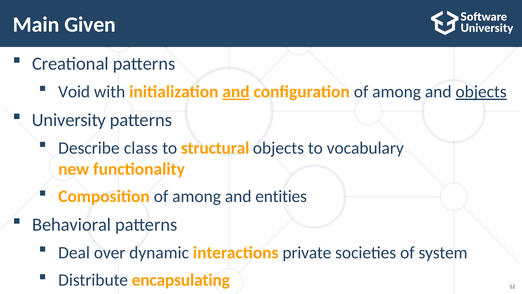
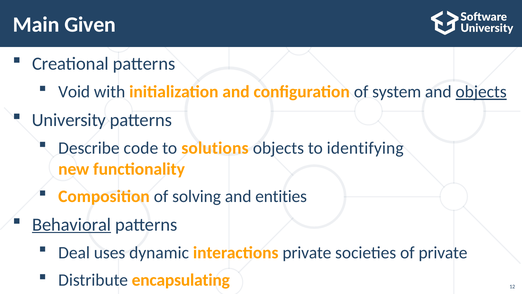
and underline: present -> none (236, 92)
configuration of among: among -> system (397, 92)
class: class -> code (141, 148)
structural: structural -> solutions (215, 148)
vocabulary: vocabulary -> identifying (365, 148)
Composition of among: among -> solving (197, 196)
Behavioral underline: none -> present (72, 224)
over: over -> uses (110, 252)
of system: system -> private (443, 252)
